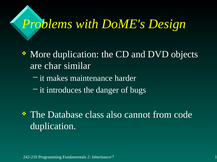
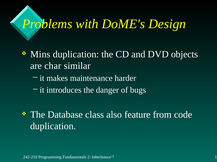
More: More -> Mins (40, 55)
cannot: cannot -> feature (137, 115)
